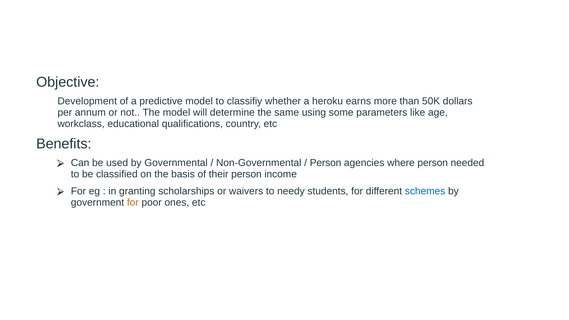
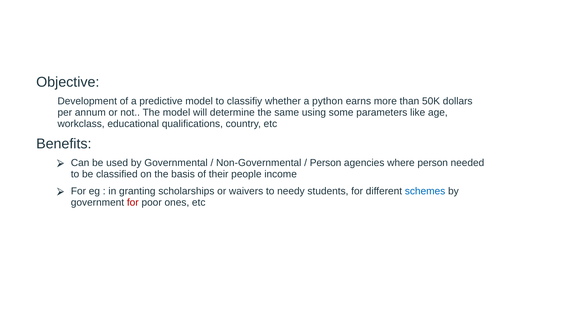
heroku: heroku -> python (328, 101)
their person: person -> people (246, 174)
for colour: orange -> red (133, 203)
